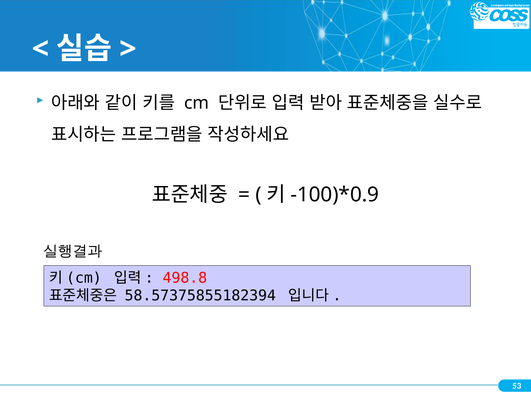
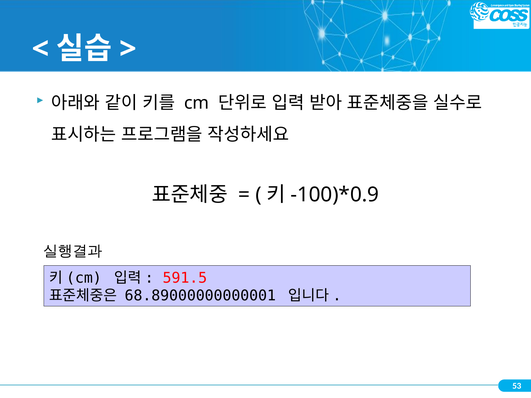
498.8: 498.8 -> 591.5 (185, 278)
58.57375855182394: 58.57375855182394 -> 68.89000000000001 (200, 296)
